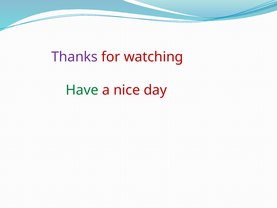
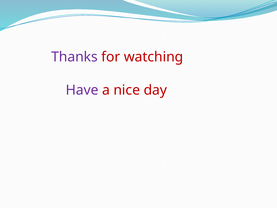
Have colour: green -> purple (82, 90)
